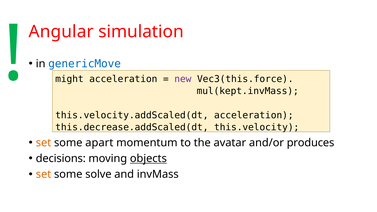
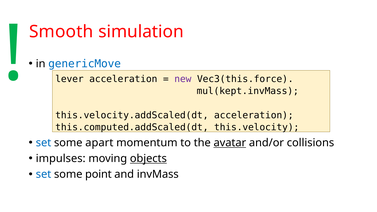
Angular: Angular -> Smooth (61, 32)
might: might -> lever (69, 79)
this.decrease.addScaled(dt: this.decrease.addScaled(dt -> this.computed.addScaled(dt (132, 127)
set colour: orange -> blue (44, 143)
avatar underline: none -> present (230, 143)
produces: produces -> collisions (310, 143)
decisions: decisions -> impulses (61, 159)
set colour: orange -> blue (44, 174)
solve: solve -> point (98, 174)
